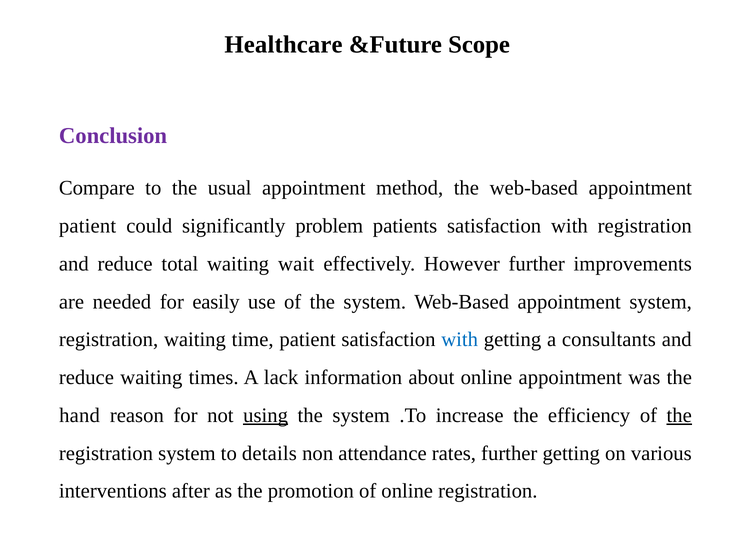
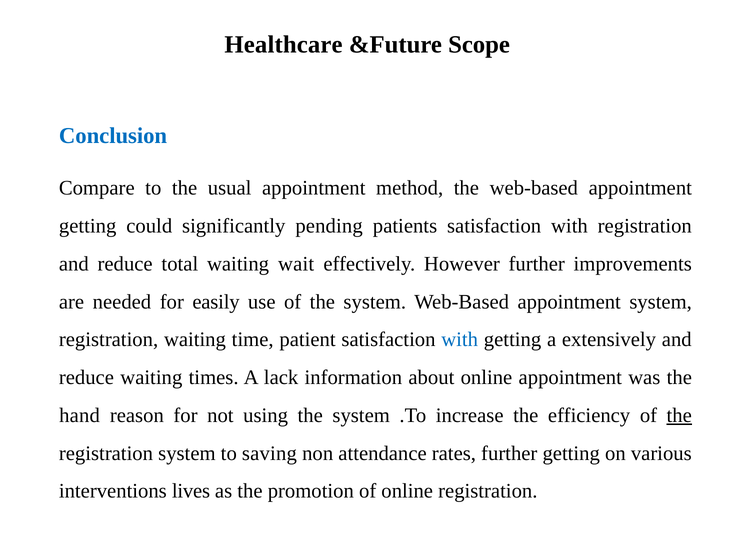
Conclusion colour: purple -> blue (113, 136)
patient: patient -> getting (88, 226)
problem: problem -> pending (329, 226)
consultants: consultants -> extensively (609, 340)
using underline: present -> none (266, 416)
details: details -> saving (269, 453)
after: after -> lives (191, 491)
